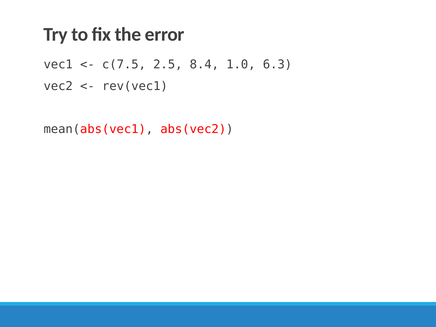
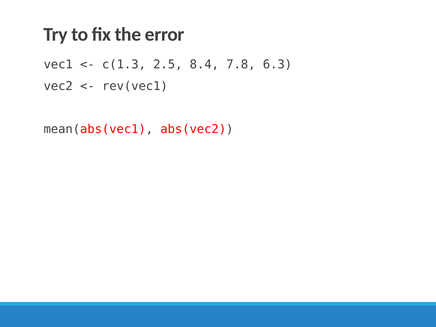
c(7.5: c(7.5 -> c(1.3 (124, 65)
1.0: 1.0 -> 7.8 (241, 65)
